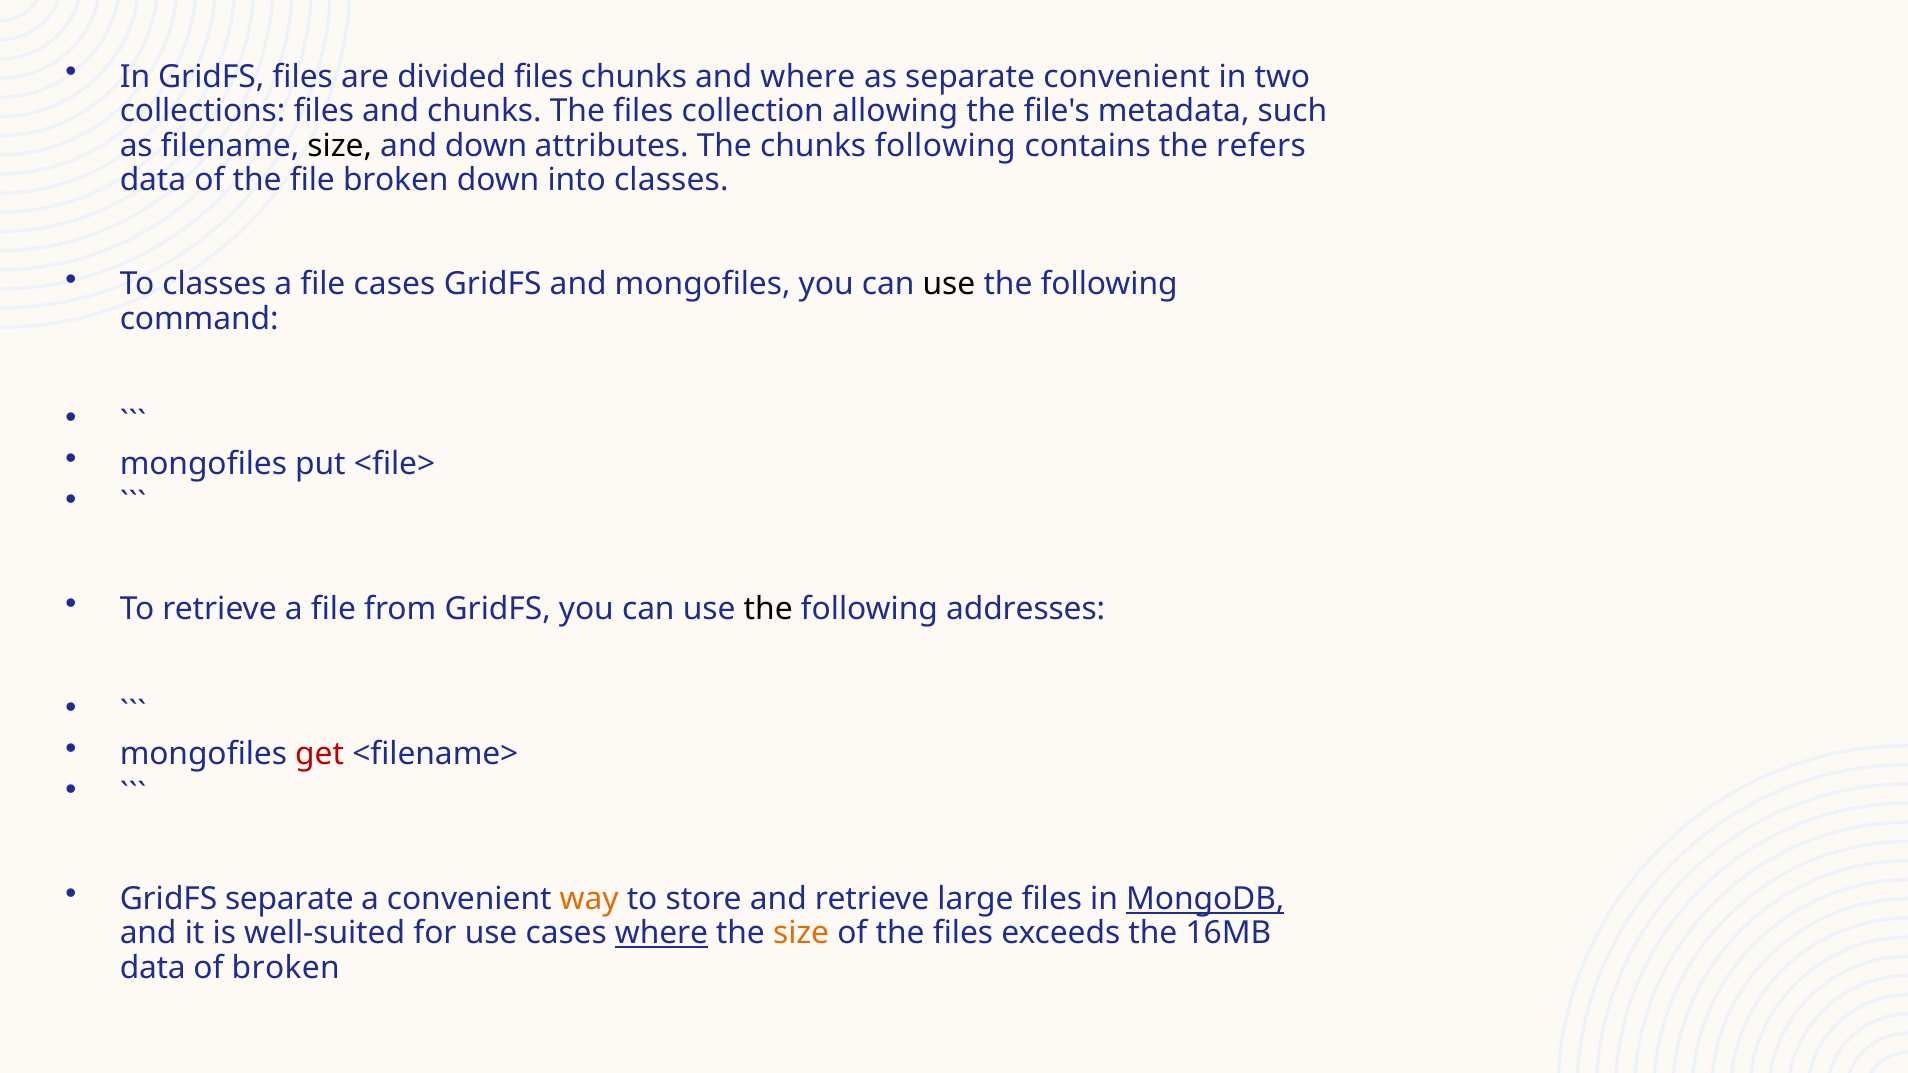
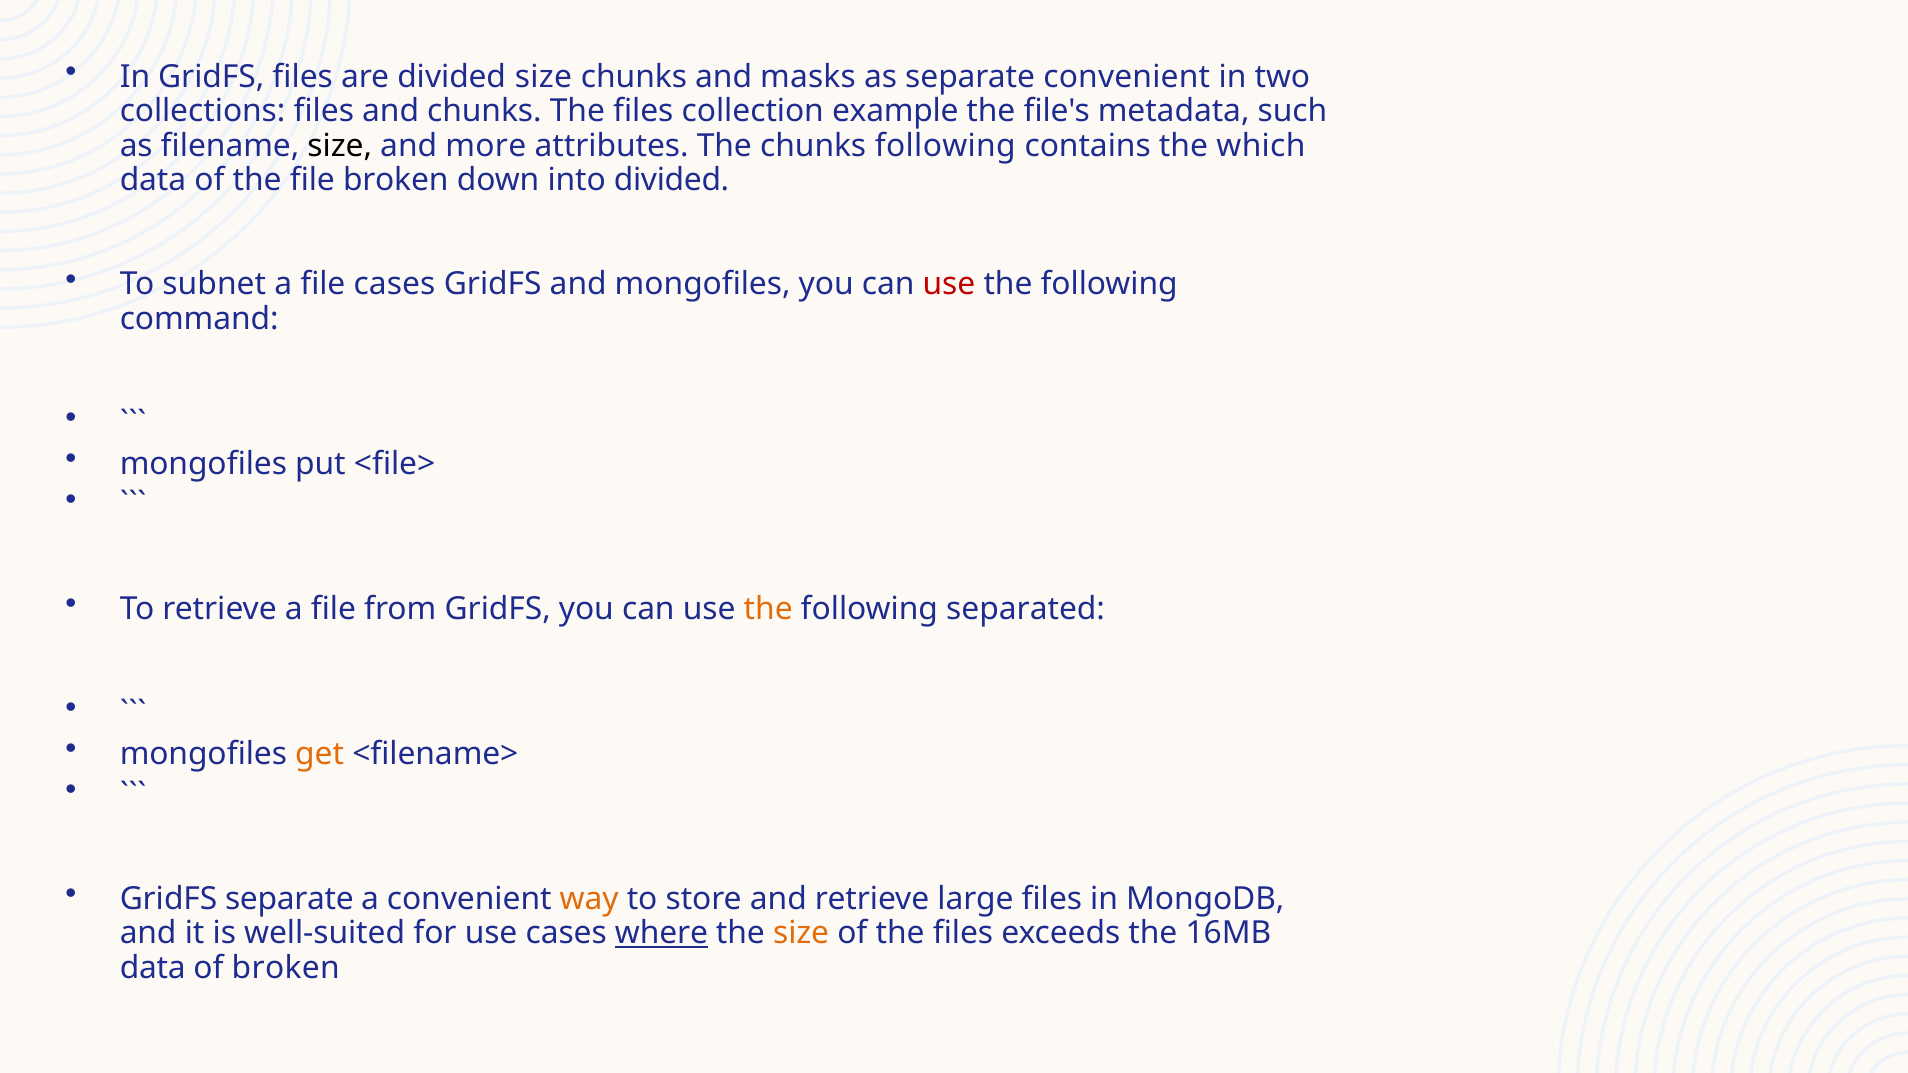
divided files: files -> size (543, 77)
and where: where -> masks (808, 77)
allowing: allowing -> example (895, 111)
and down: down -> more (486, 146)
refers: refers -> which (1261, 146)
into classes: classes -> divided (672, 180)
To classes: classes -> subnet (214, 284)
use colour: black -> red (949, 284)
the colour: black -> orange (768, 609)
addresses: addresses -> separated (1026, 609)
get colour: red -> orange (320, 754)
MongoDB underline: present -> none (1205, 899)
